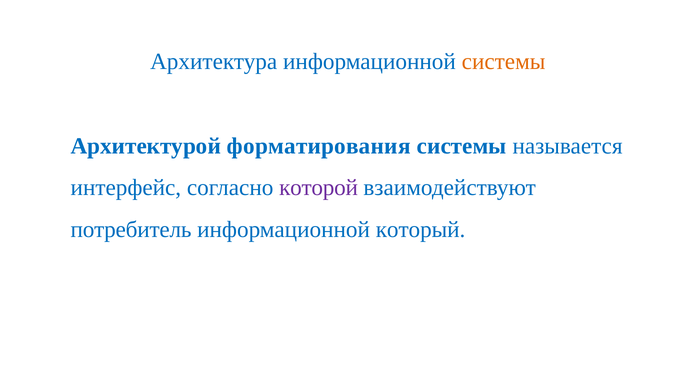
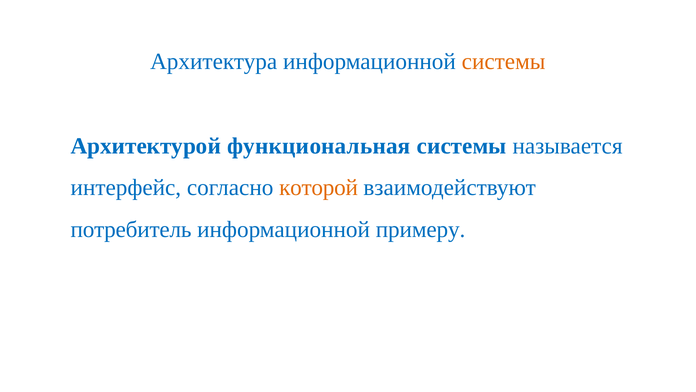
форматирования: форматирования -> функциональная (319, 146)
которой colour: purple -> orange (319, 187)
который: который -> примеру (421, 229)
